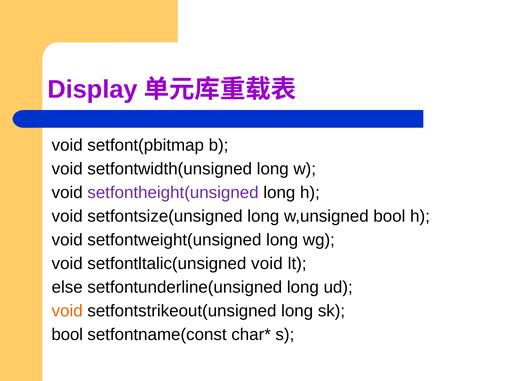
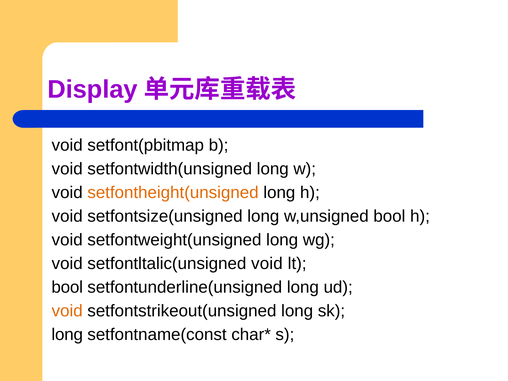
setfontheight(unsigned colour: purple -> orange (173, 193)
else: else -> bool (67, 287)
bool: bool -> long (67, 335)
